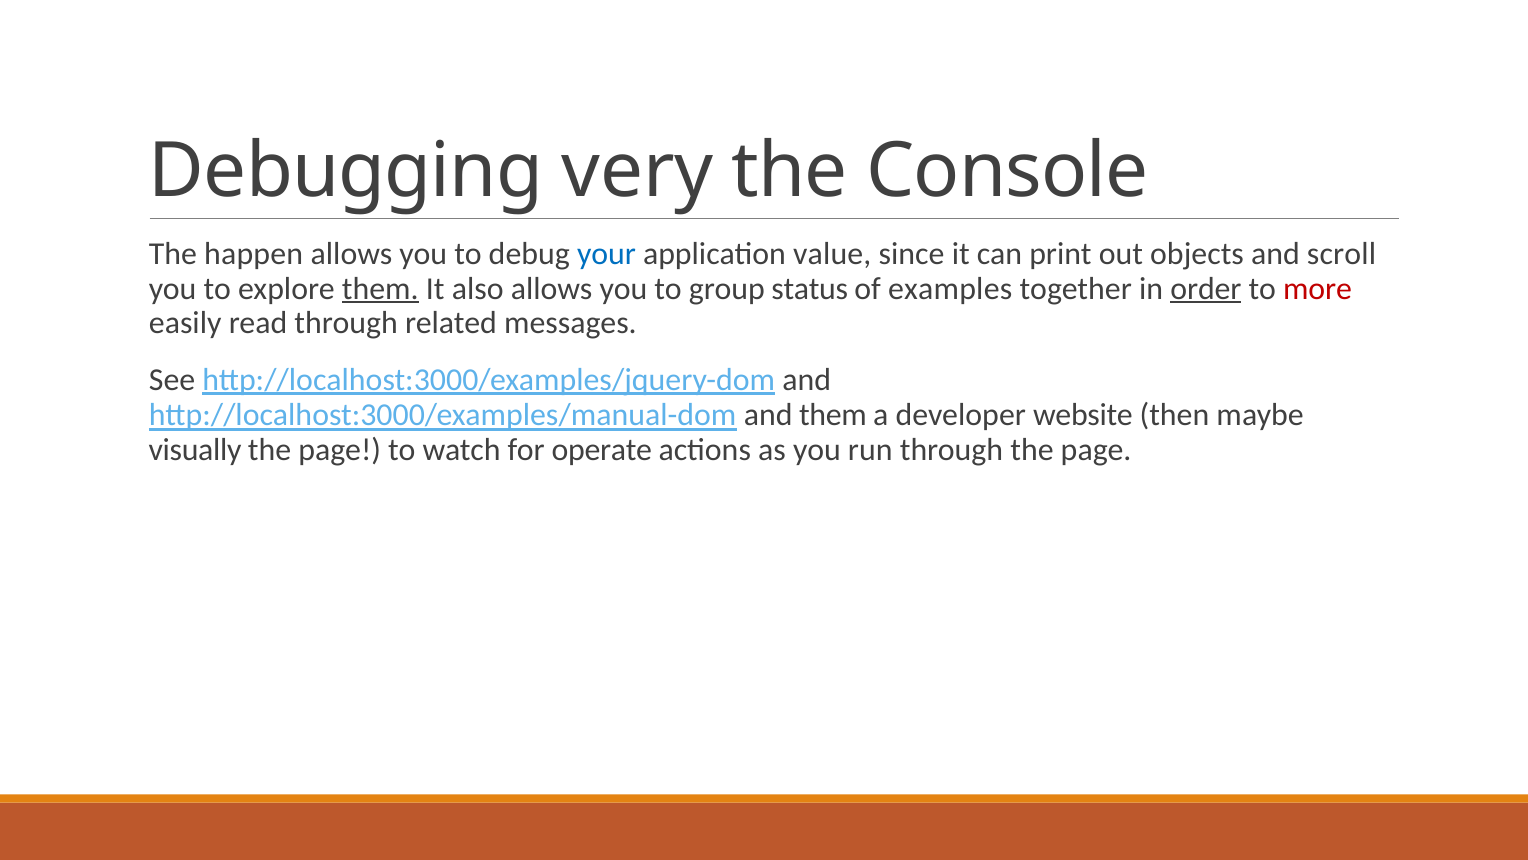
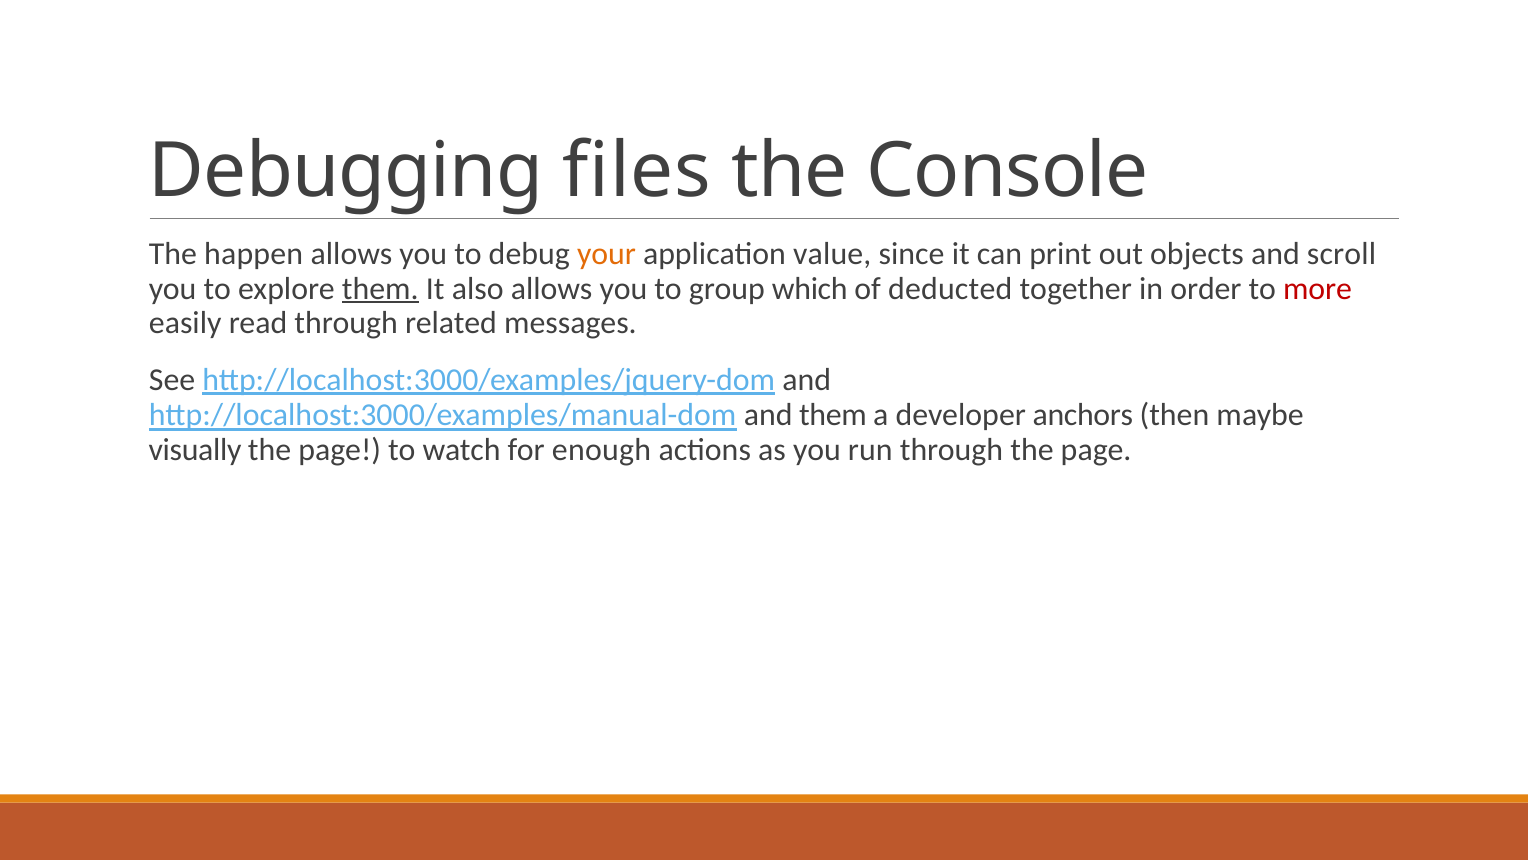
very: very -> files (637, 171)
your colour: blue -> orange (606, 254)
status: status -> which (810, 288)
examples: examples -> deducted (950, 288)
order underline: present -> none (1206, 288)
website: website -> anchors (1083, 415)
operate: operate -> enough (602, 450)
